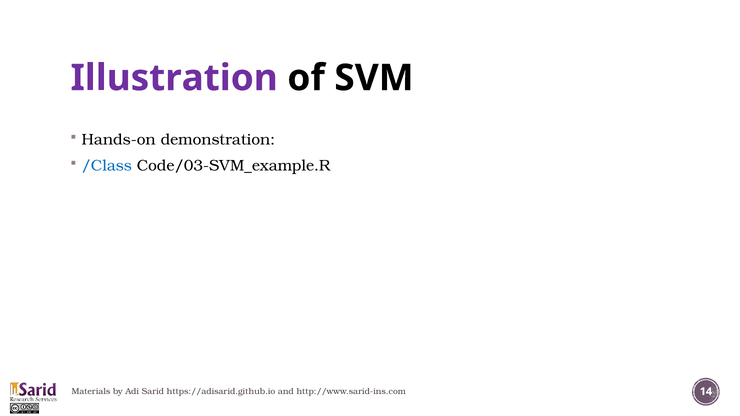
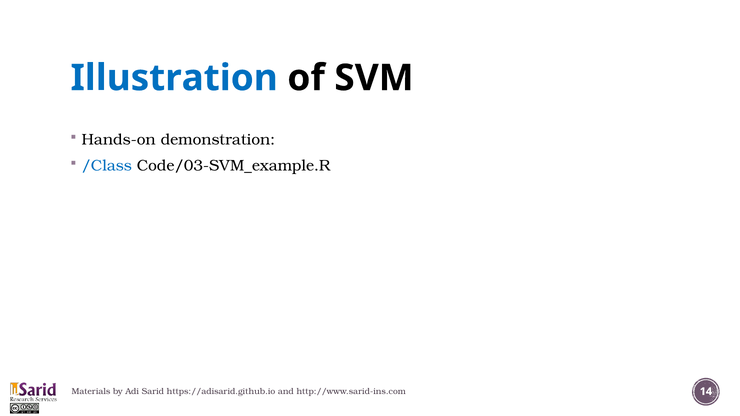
Illustration colour: purple -> blue (174, 78)
